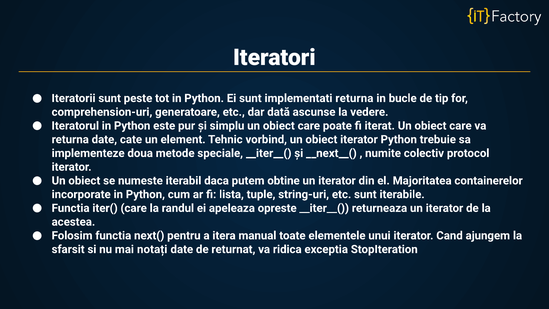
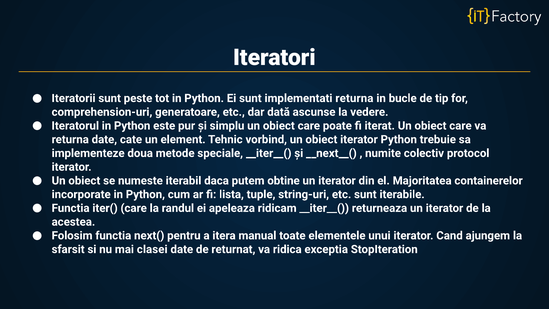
opreste: opreste -> ridicam (277, 208)
notați: notați -> clasei (152, 249)
